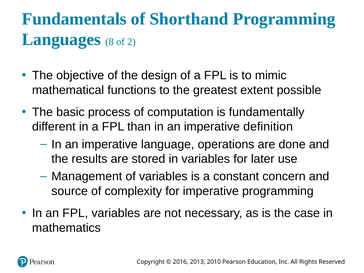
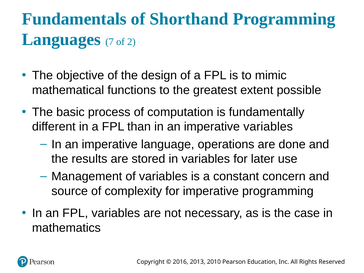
8: 8 -> 7 (110, 42)
imperative definition: definition -> variables (268, 127)
